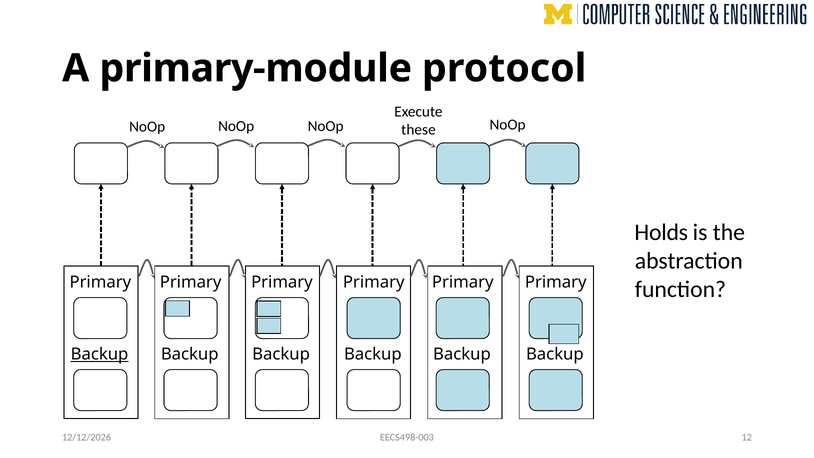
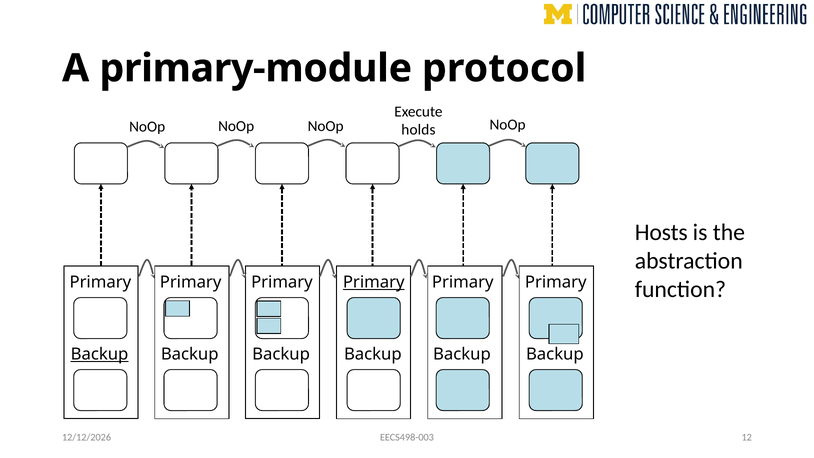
these: these -> holds (418, 130)
Holds: Holds -> Hosts (661, 232)
Primary underline: none -> present (374, 282)
